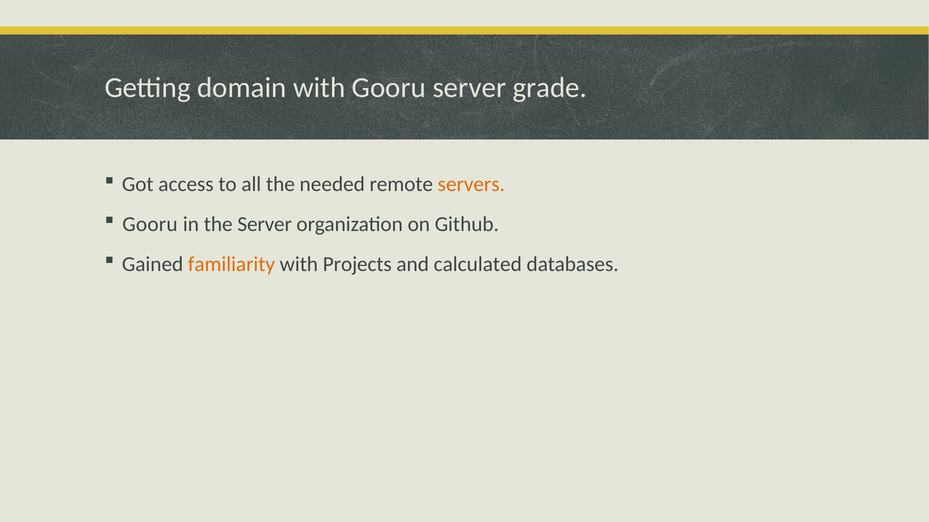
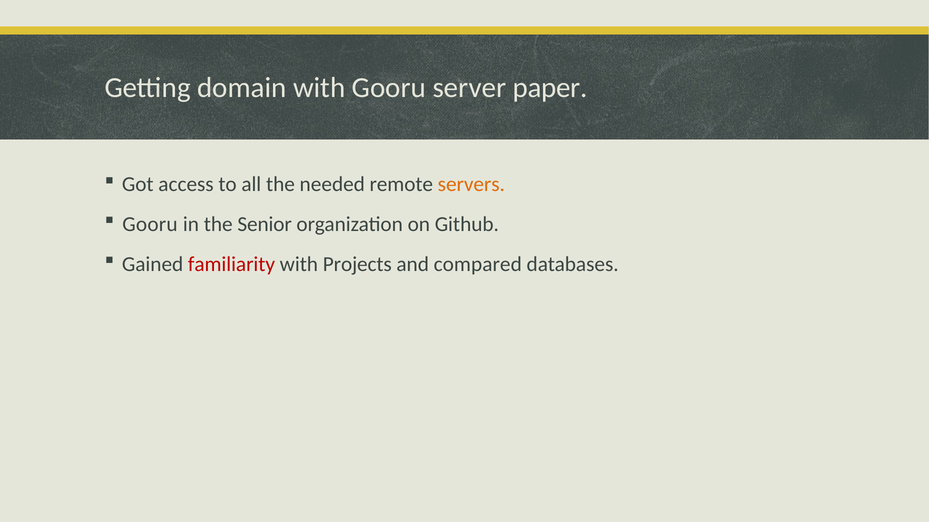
grade: grade -> paper (550, 88)
the Server: Server -> Senior (265, 225)
familiarity colour: orange -> red (231, 265)
calculated: calculated -> compared (478, 265)
